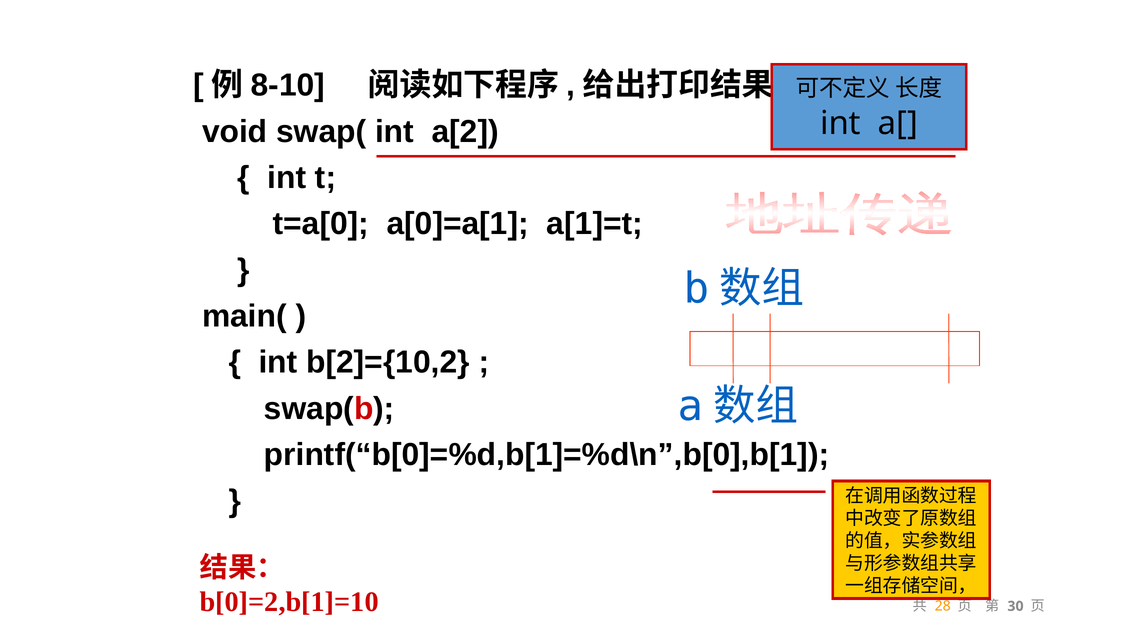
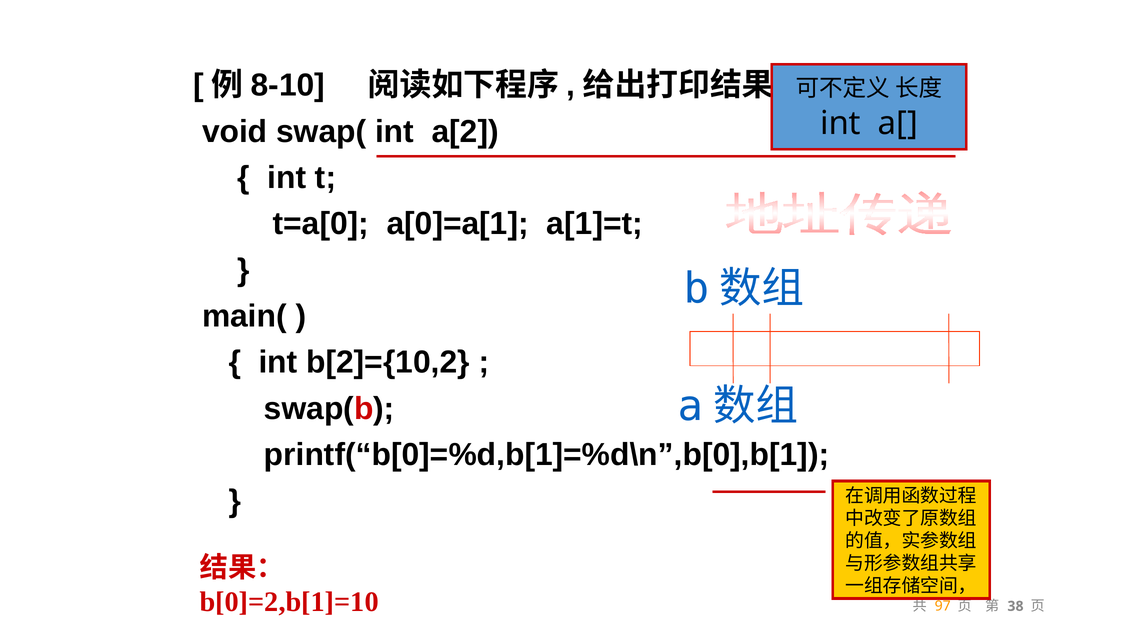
28: 28 -> 97 (943, 606)
30: 30 -> 38 (1016, 606)
